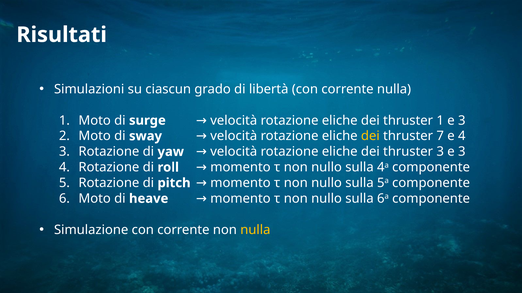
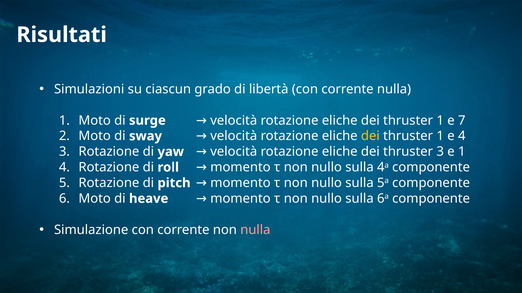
1 e 3: 3 -> 7 (462, 121)
7: 7 -> 1 (440, 136)
3 e 3: 3 -> 1 (462, 152)
nulla colour: yellow -> pink (255, 230)
